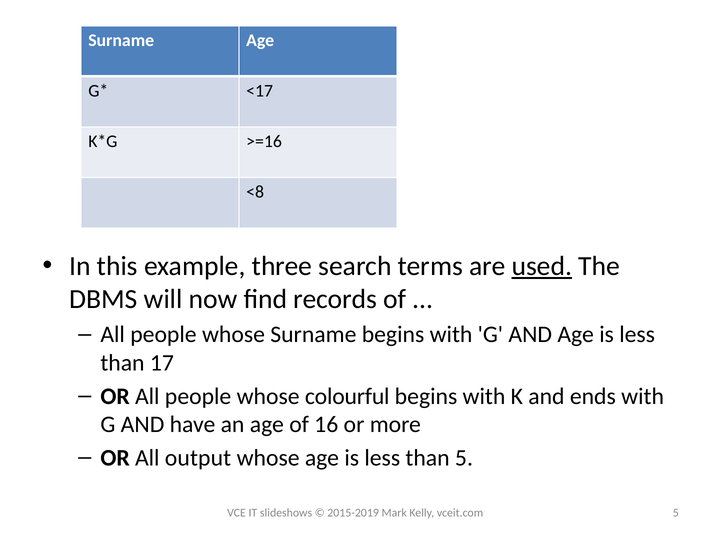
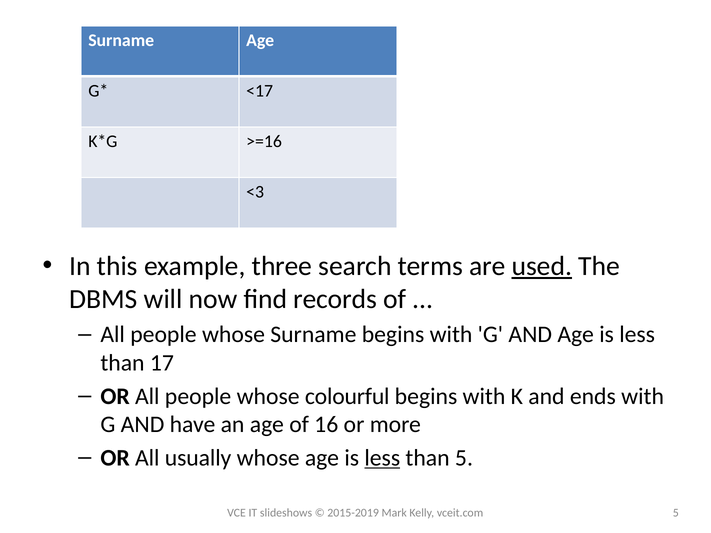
<8: <8 -> <3 (255, 192)
output: output -> usually (198, 458)
less underline: none -> present (382, 458)
